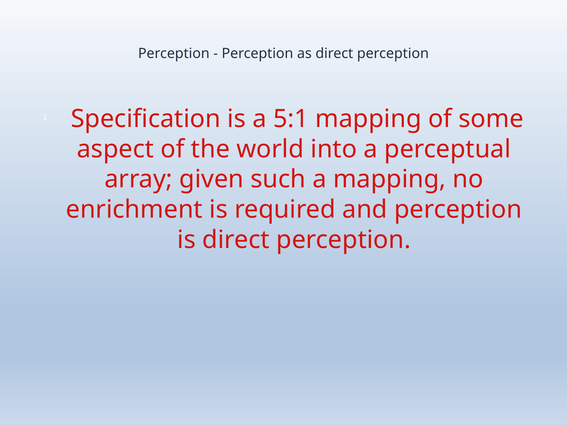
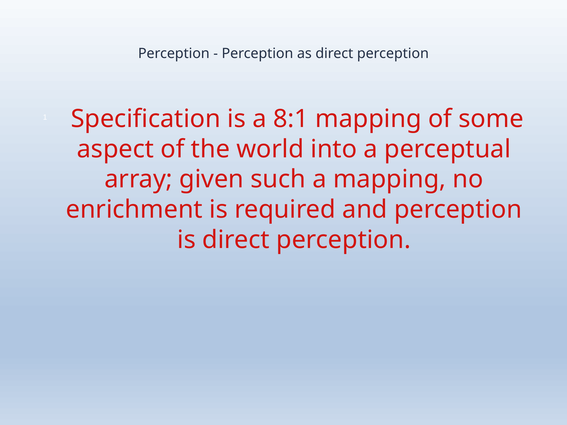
5:1: 5:1 -> 8:1 (291, 119)
